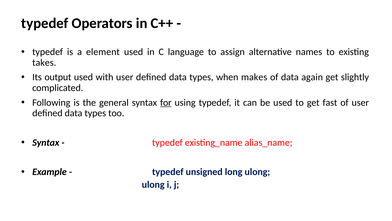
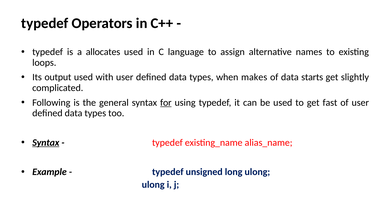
element: element -> allocates (103, 52)
takes: takes -> loops (44, 62)
again: again -> starts (312, 77)
Syntax underline: none -> present (46, 142)
